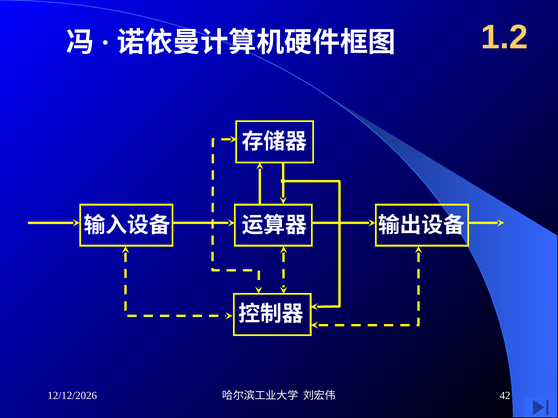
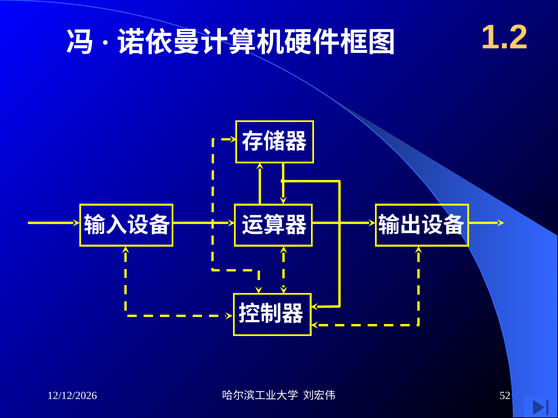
42: 42 -> 52 (505, 396)
